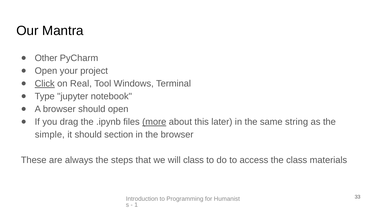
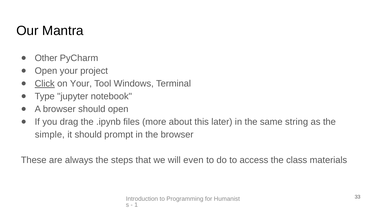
on Real: Real -> Your (81, 83)
more underline: present -> none (154, 122)
section: section -> prompt (119, 134)
will class: class -> even (193, 160)
